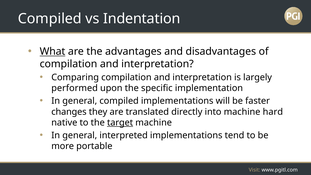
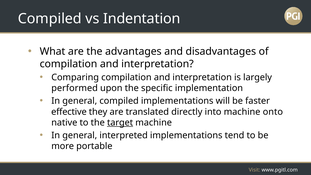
What underline: present -> none (52, 52)
changes: changes -> effective (69, 112)
hard: hard -> onto (273, 112)
